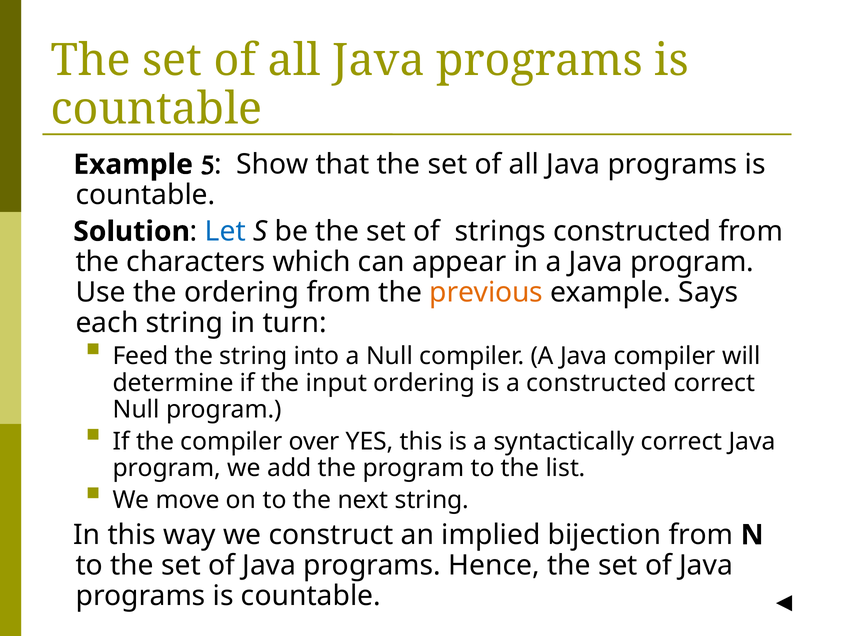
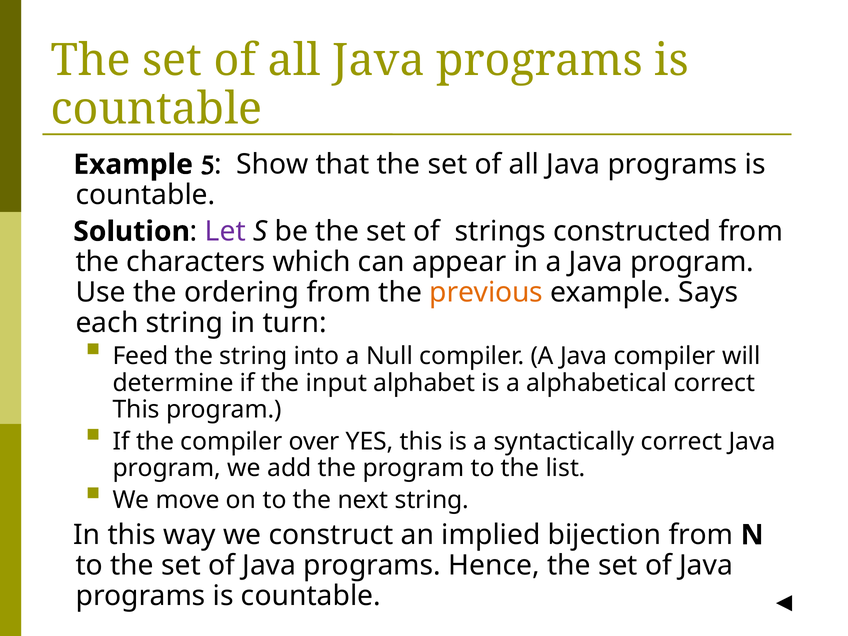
Let colour: blue -> purple (225, 231)
input ordering: ordering -> alphabet (424, 383)
a constructed: constructed -> alphabetical (597, 383)
Null: Null -> This (136, 410)
